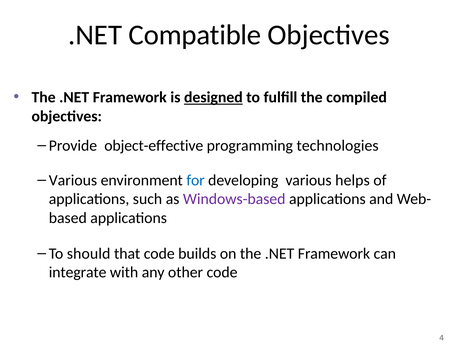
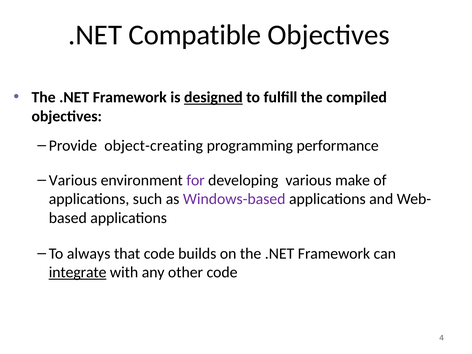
object-effective: object-effective -> object-creating (154, 146)
technologies: technologies -> performance (338, 146)
for colour: blue -> purple (196, 180)
helps: helps -> make (353, 180)
should: should -> always (89, 254)
integrate underline: none -> present (78, 272)
